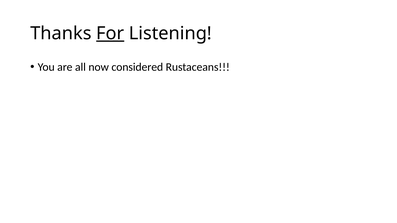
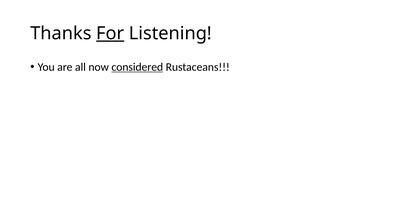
considered underline: none -> present (137, 67)
